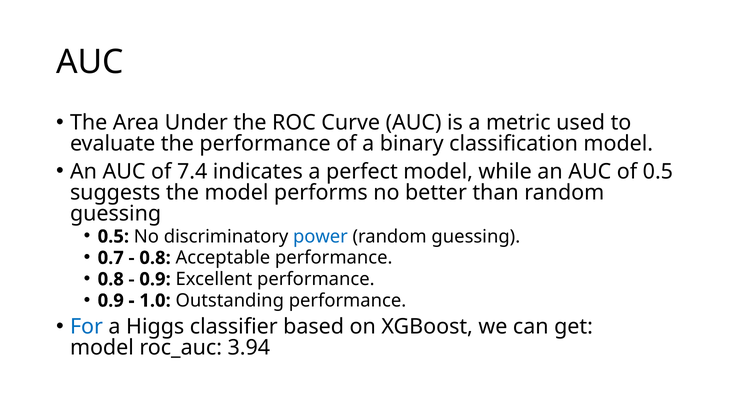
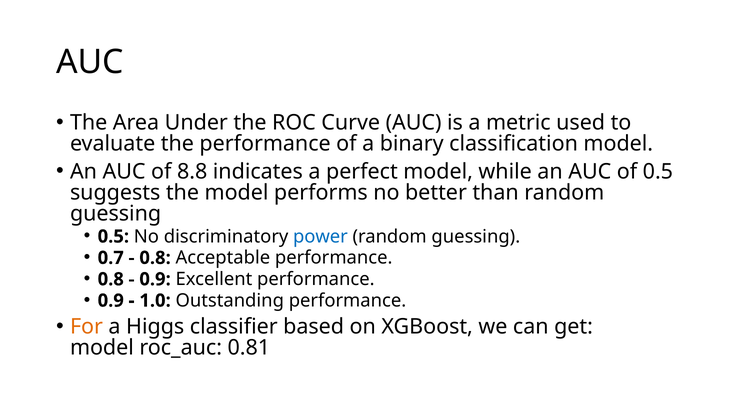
7.4: 7.4 -> 8.8 (192, 171)
For colour: blue -> orange (86, 327)
3.94: 3.94 -> 0.81 (249, 347)
